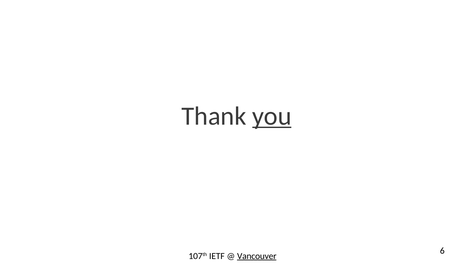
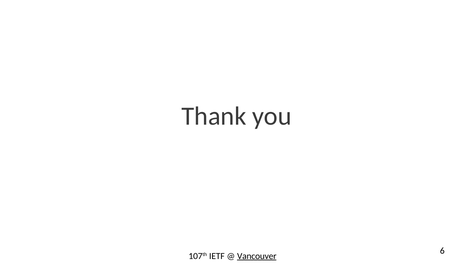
you underline: present -> none (272, 116)
